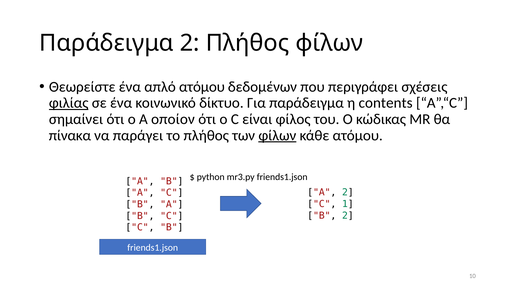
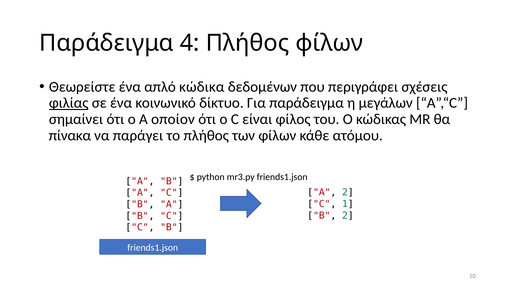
Παράδειγμα 2: 2 -> 4 (190, 43)
απλό ατόμου: ατόμου -> κώδικα (202, 87)
contents: contents -> μεγάλων (386, 103)
φίλων underline: present -> none (277, 136)
